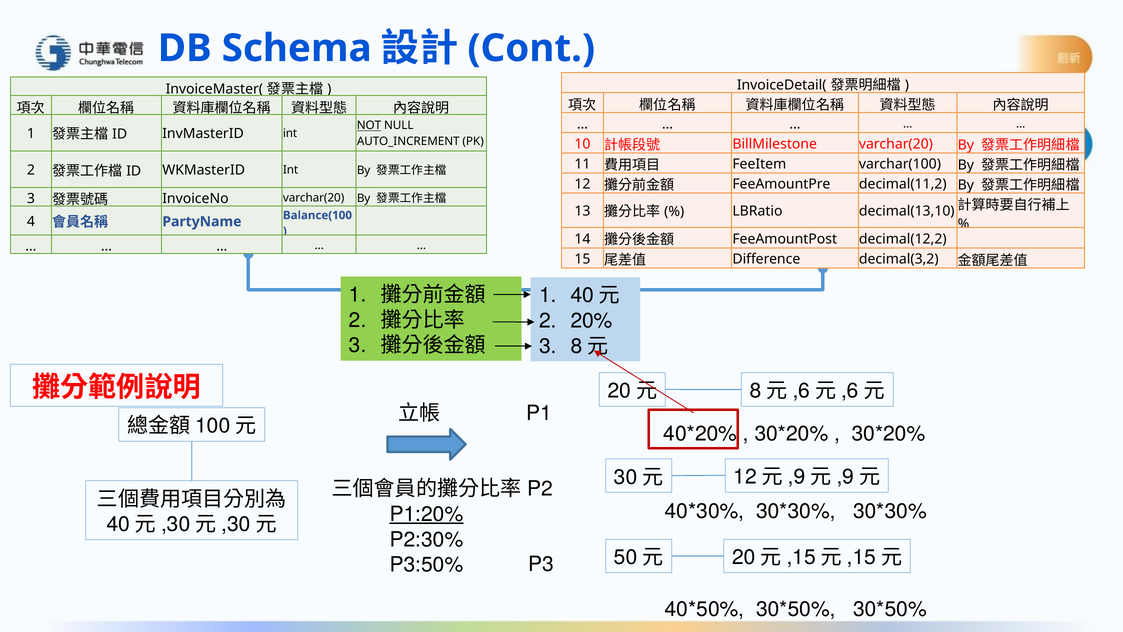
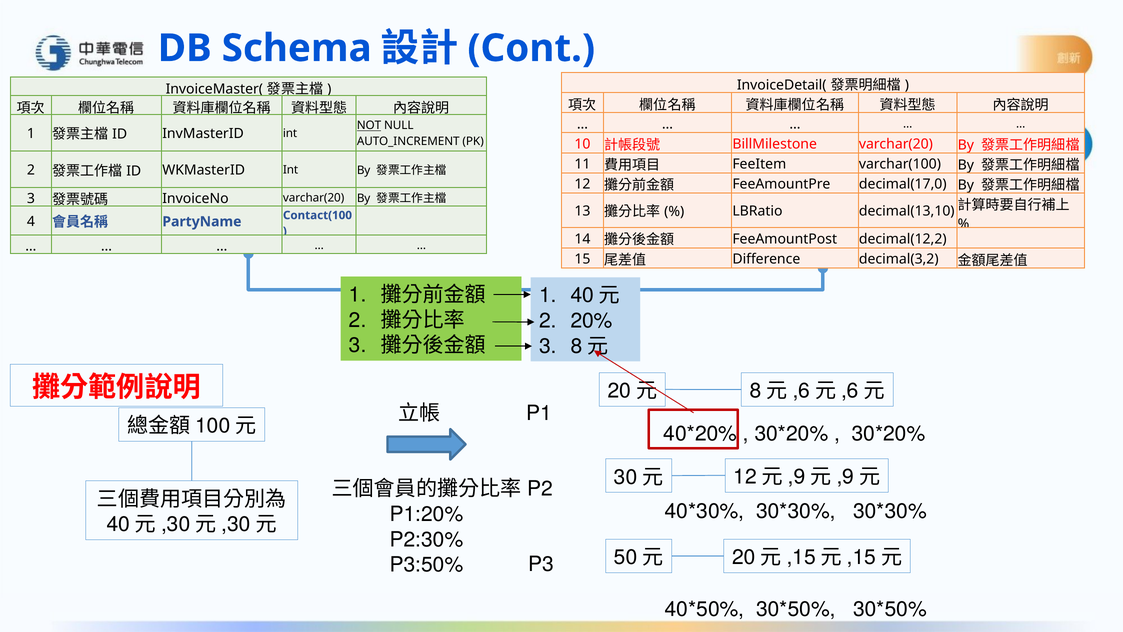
decimal(11,2: decimal(11,2 -> decimal(17,0 (903, 184)
Balance(100: Balance(100 -> Contact(100 (317, 215)
P1:20% underline: present -> none (426, 514)
